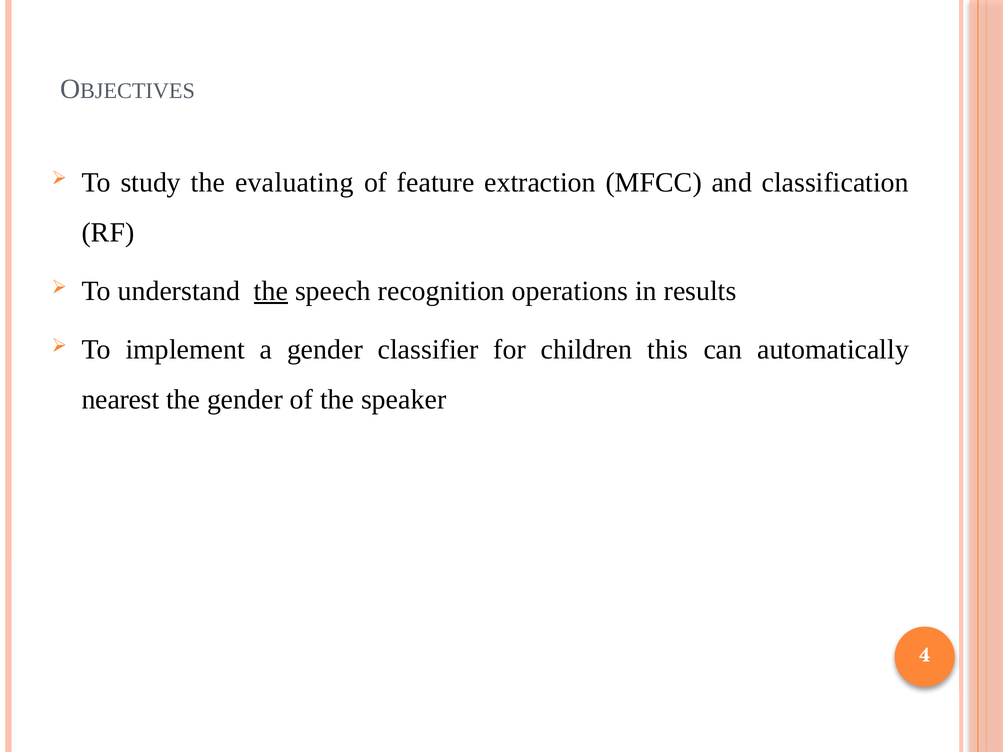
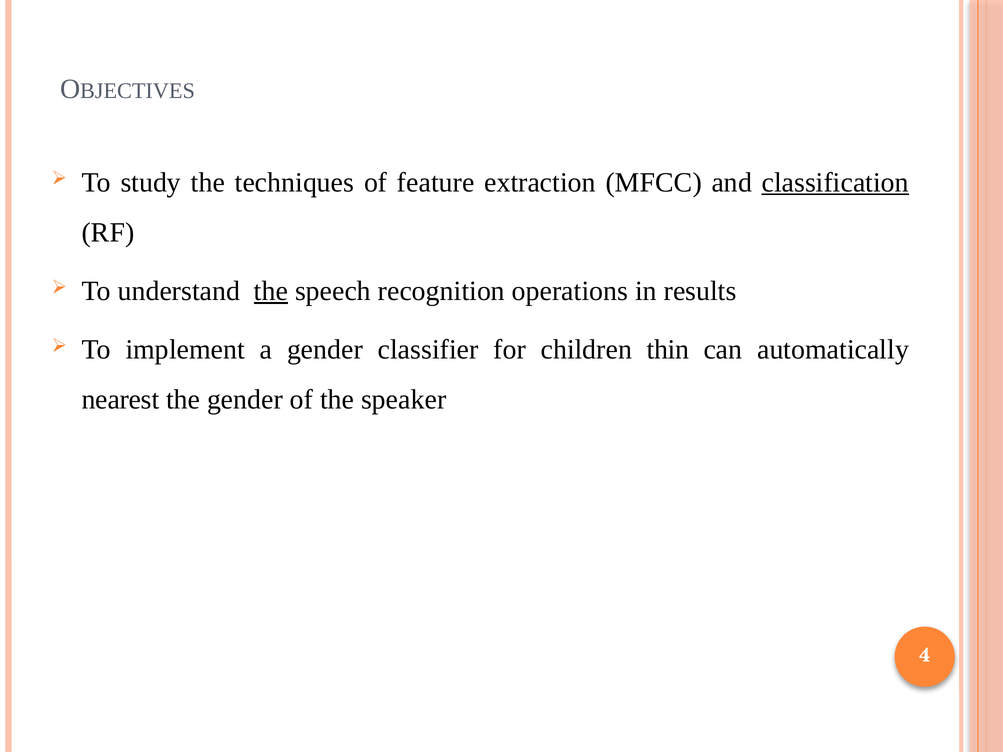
evaluating: evaluating -> techniques (295, 182)
classification underline: none -> present (835, 182)
this: this -> thin (668, 350)
